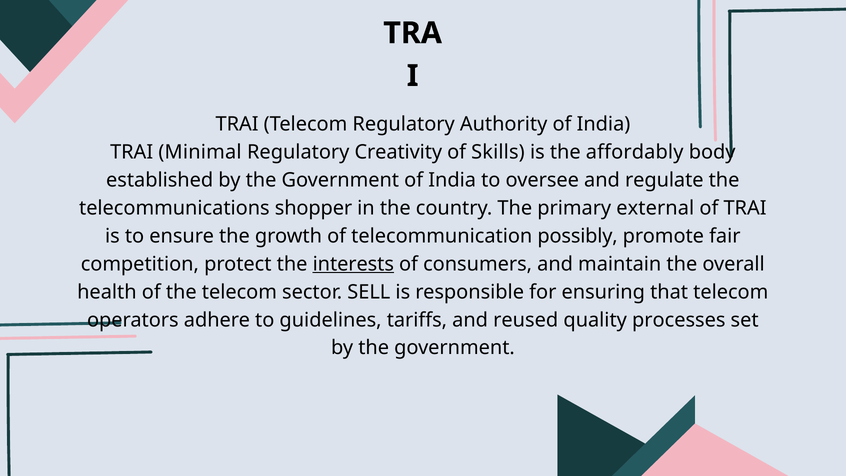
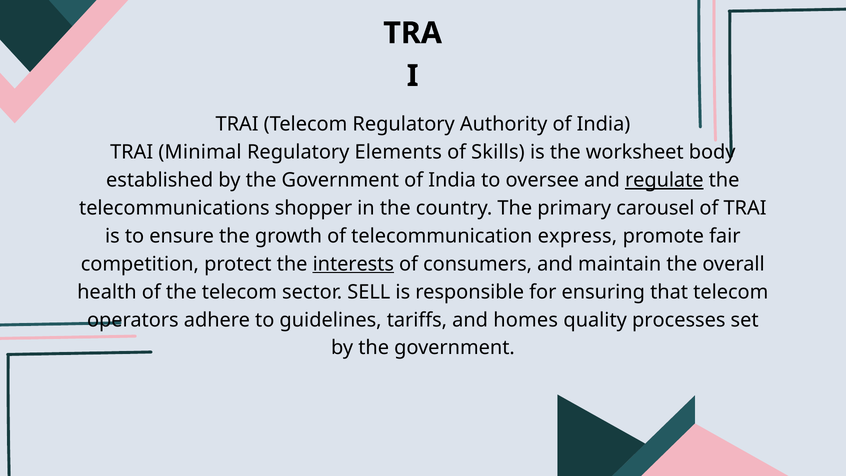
Creativity: Creativity -> Elements (398, 152)
affordably: affordably -> worksheet (635, 152)
regulate underline: none -> present (664, 180)
external: external -> carousel (655, 208)
possibly: possibly -> express (577, 236)
reused: reused -> homes (526, 320)
